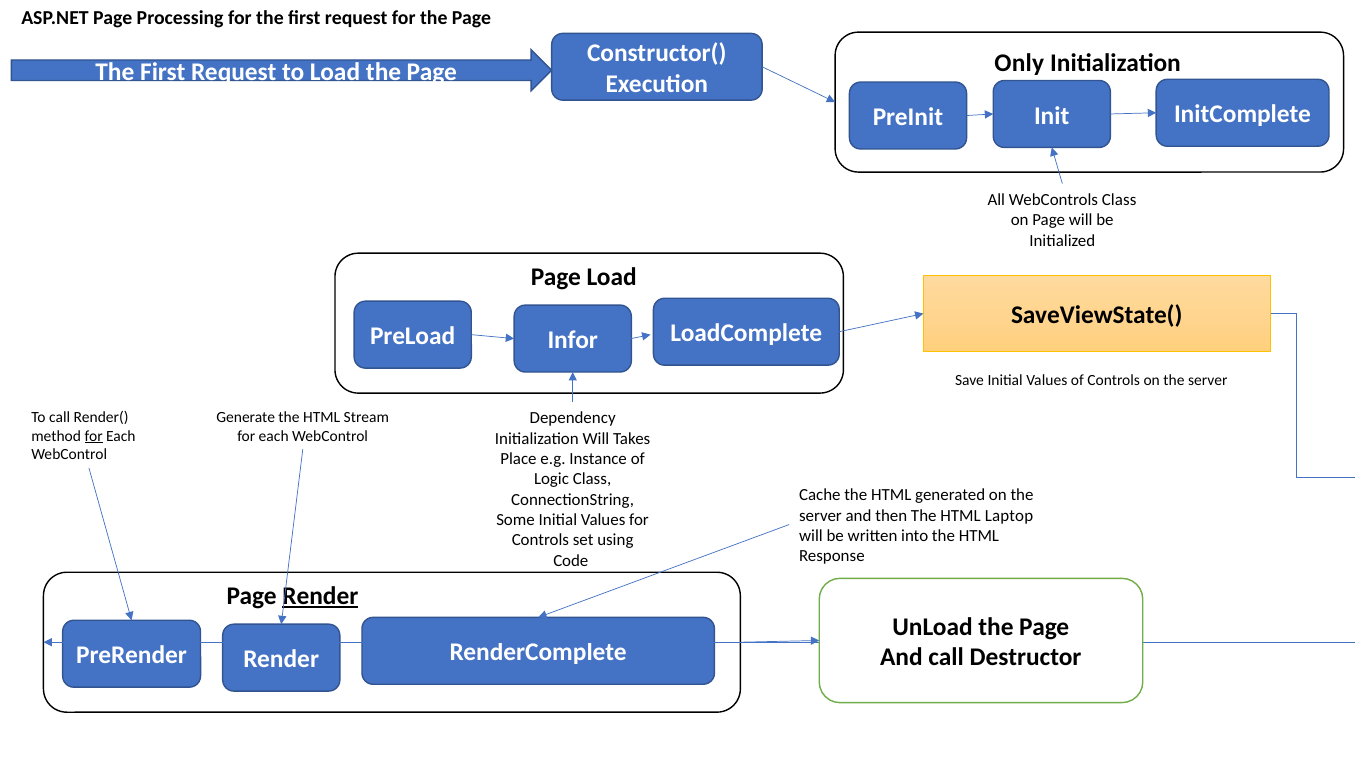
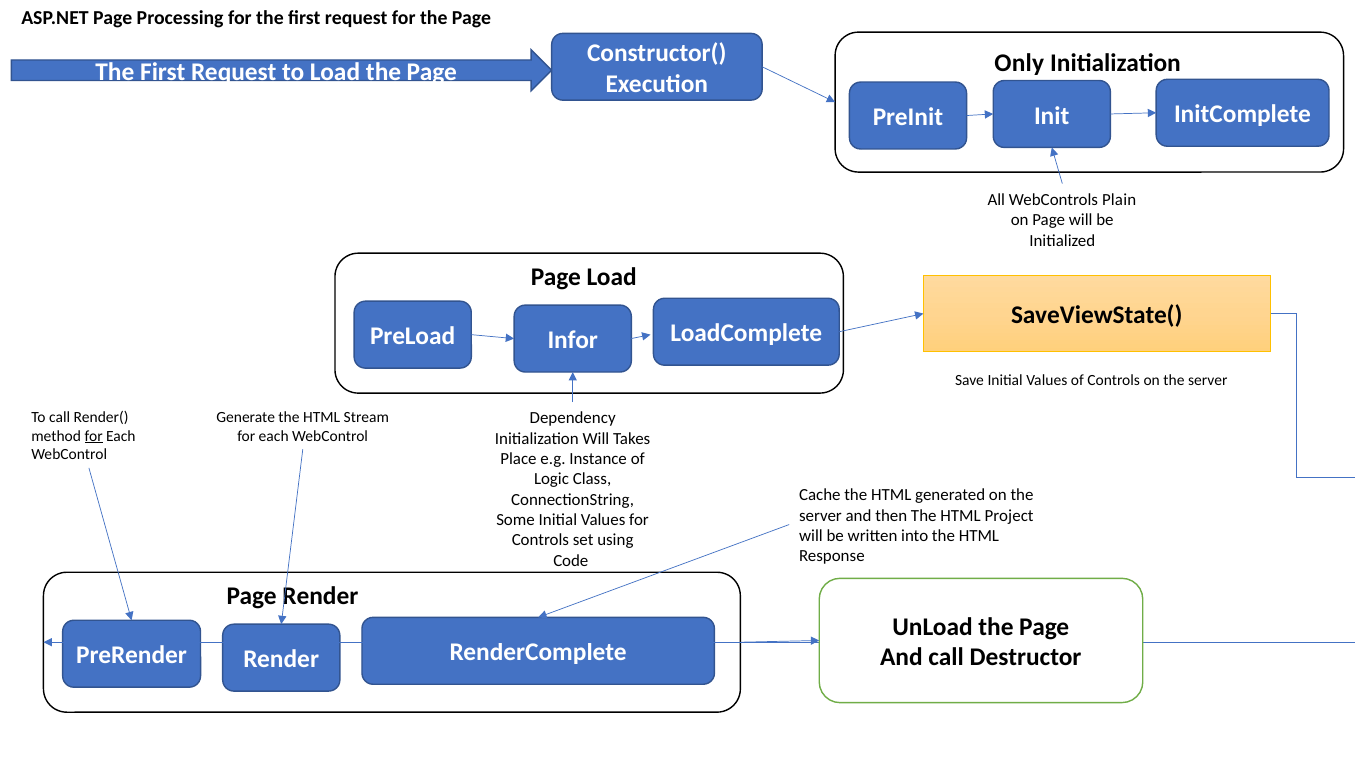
WebControls Class: Class -> Plain (1119, 200)
Laptop: Laptop -> Project (1009, 516)
Render underline: present -> none (320, 596)
